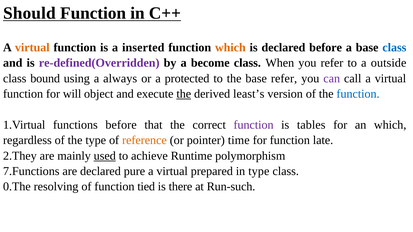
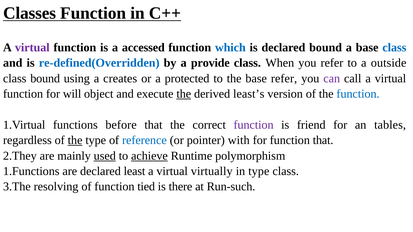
Should: Should -> Classes (30, 13)
virtual colour: orange -> purple (32, 48)
inserted: inserted -> accessed (143, 48)
which colour: orange -> blue (230, 48)
declared before: before -> bound (326, 48)
re-defined(Overridden colour: purple -> blue (99, 63)
become: become -> provide (210, 63)
always: always -> creates (120, 79)
tables: tables -> friend (311, 125)
an which: which -> tables (390, 125)
the underline: none -> present (75, 140)
reference colour: orange -> blue (144, 140)
time: time -> with (239, 140)
function late: late -> that (323, 140)
achieve underline: none -> present (149, 156)
7.Functions: 7.Functions -> 1.Functions (31, 171)
pure: pure -> least (135, 171)
prepared: prepared -> virtually (212, 171)
0.The: 0.The -> 3.The (17, 187)
